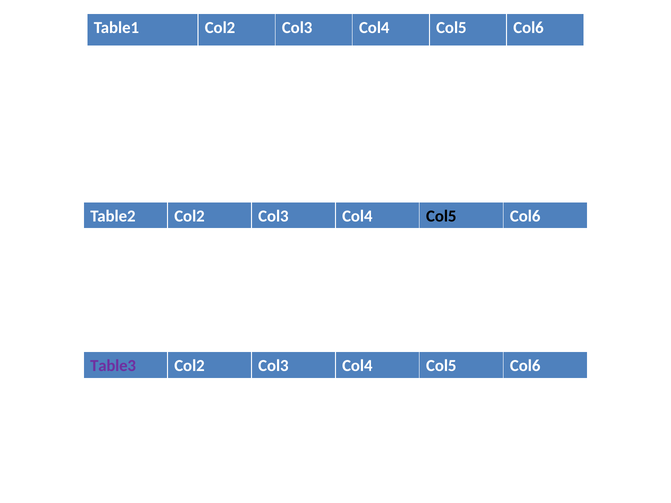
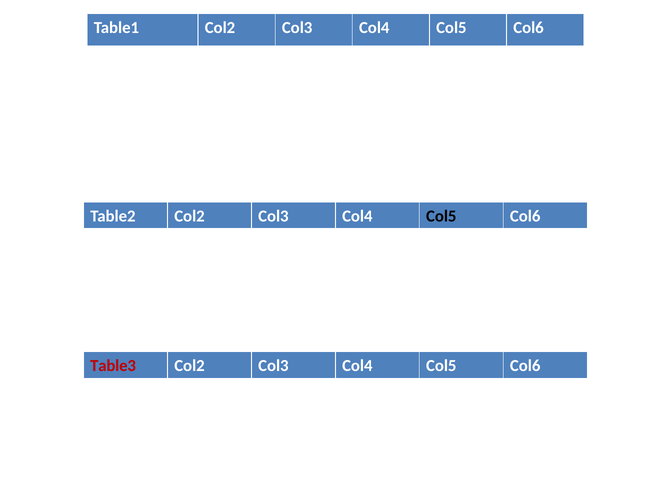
Table3 colour: purple -> red (113, 366)
